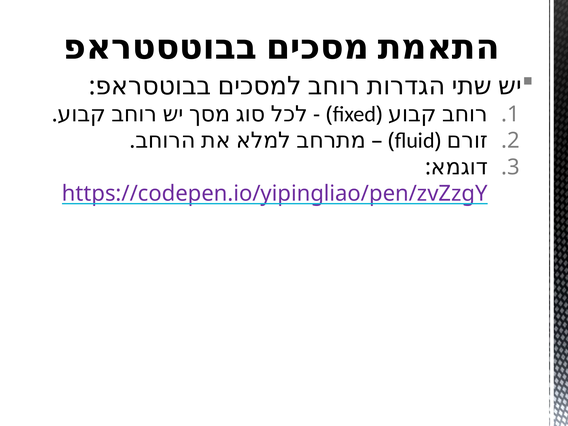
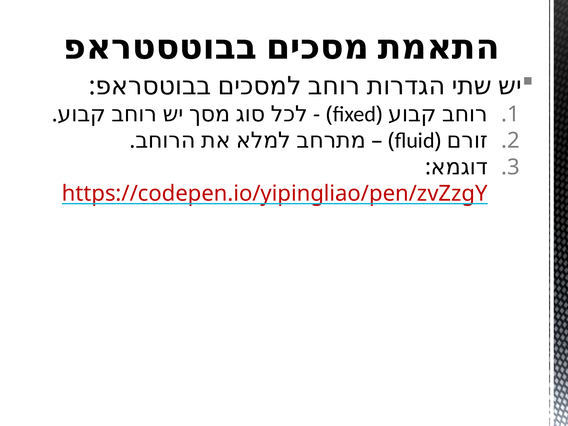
https://codepen.io/yipingliao/pen/zvZzgY colour: purple -> red (275, 194)
